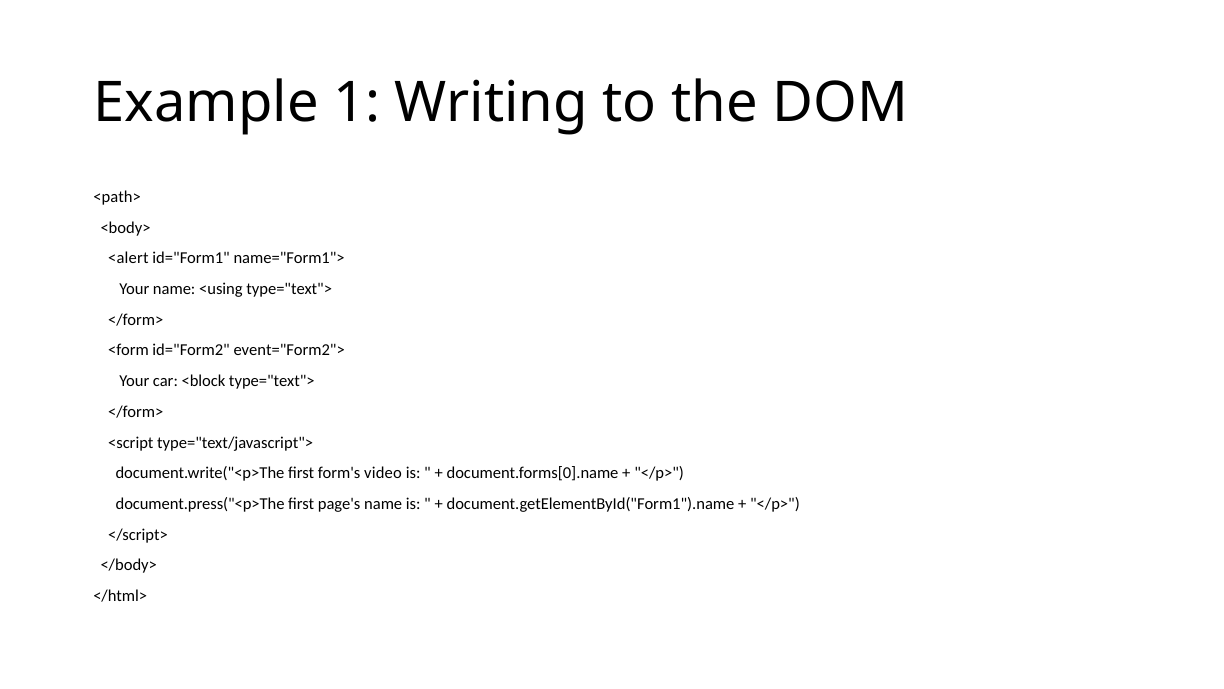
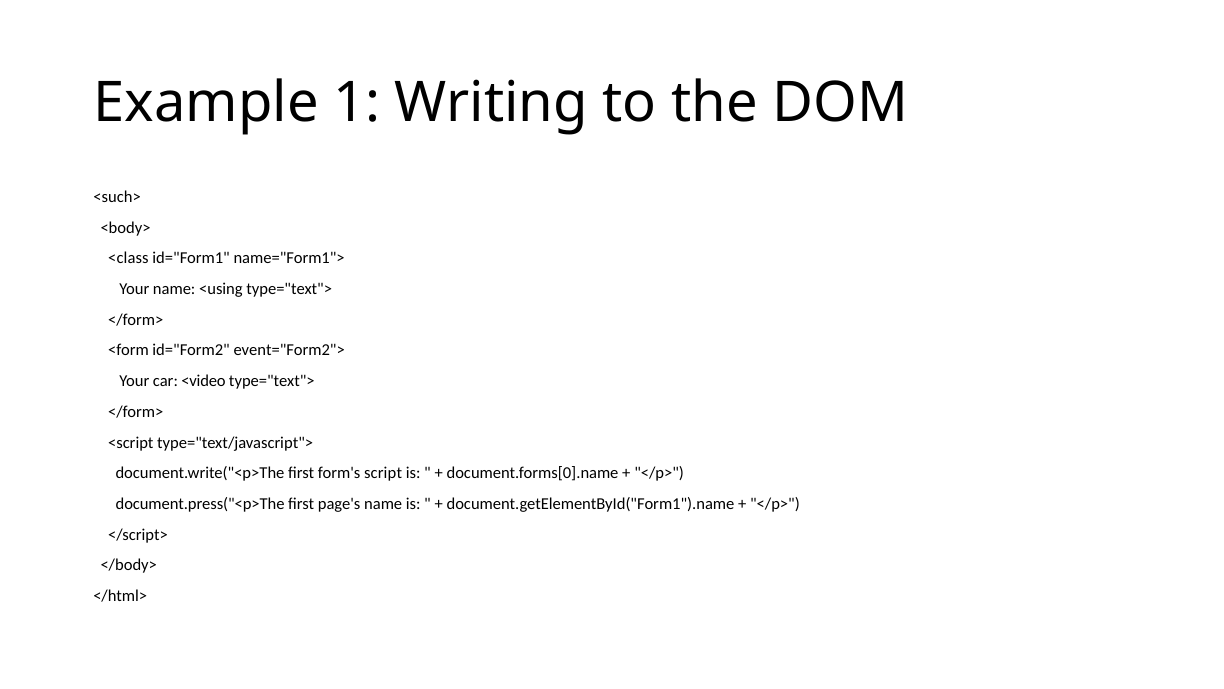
<path>: <path> -> <such> (117, 197)
<alert: <alert -> <class (128, 258)
<block: <block -> <video (203, 381)
video: video -> script (383, 473)
